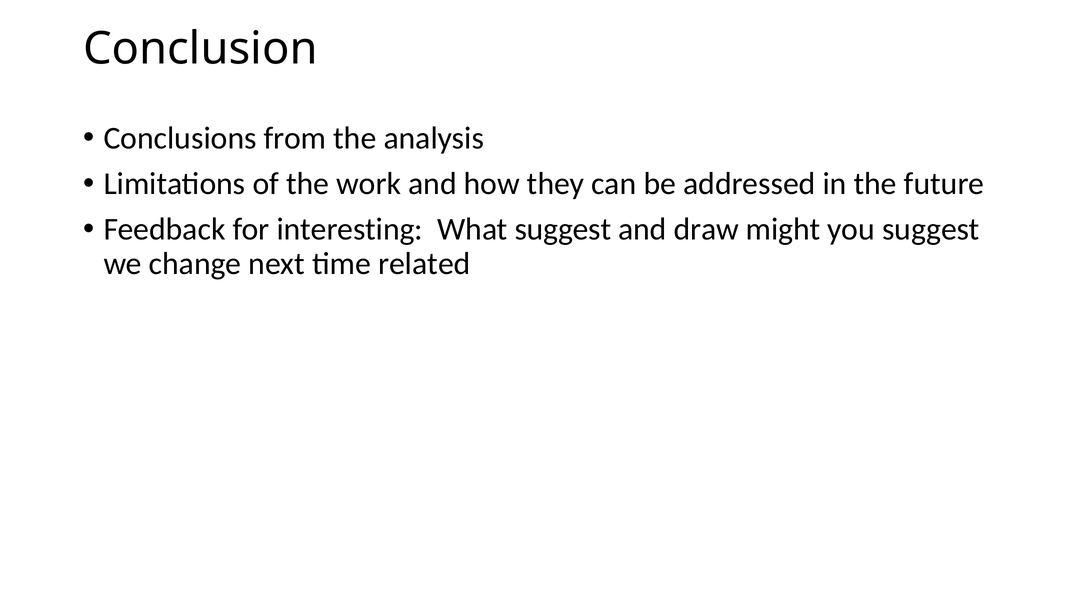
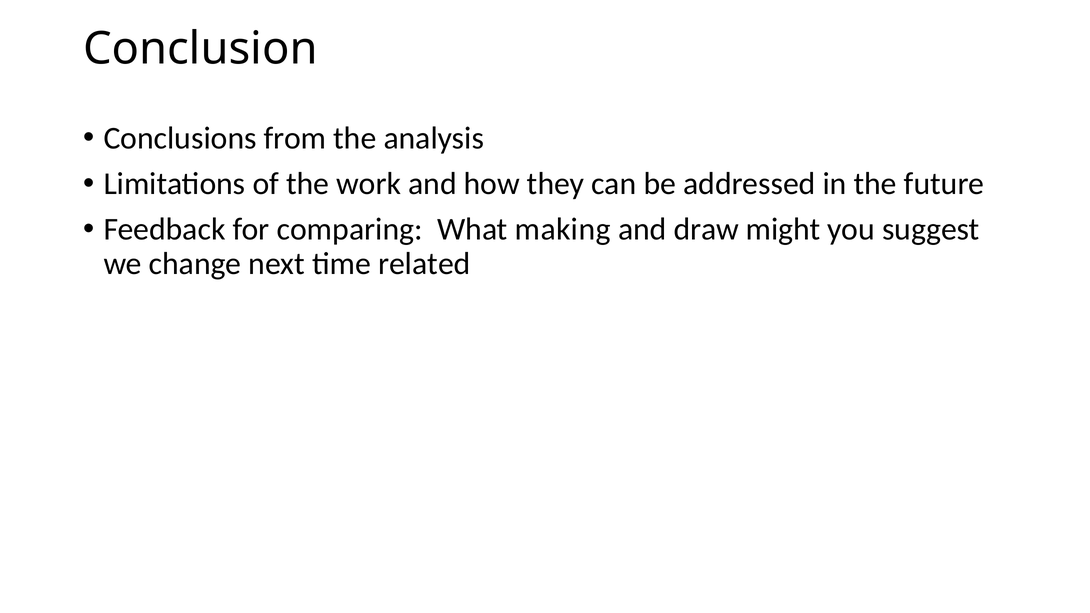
interesting: interesting -> comparing (350, 230)
What suggest: suggest -> making (563, 230)
